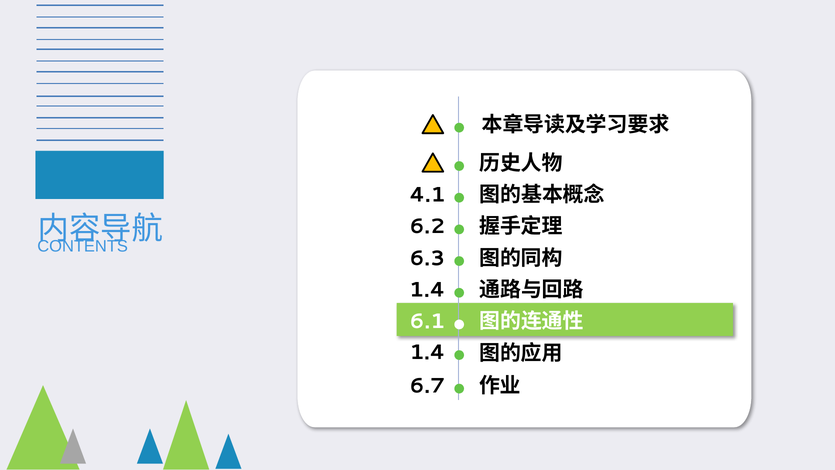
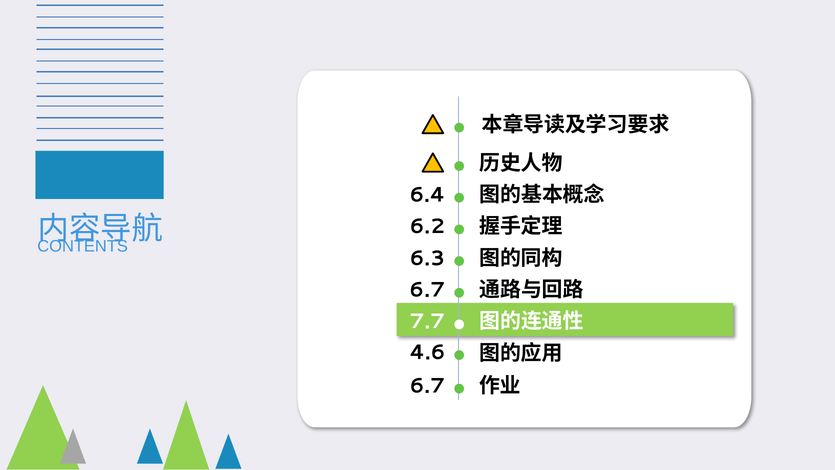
4.1: 4.1 -> 6.4 (427, 195)
1.4: 1.4 -> 6.7 (427, 290)
6.1: 6.1 -> 7.7 (427, 321)
1.4: 1.4 -> 4.6 (427, 352)
